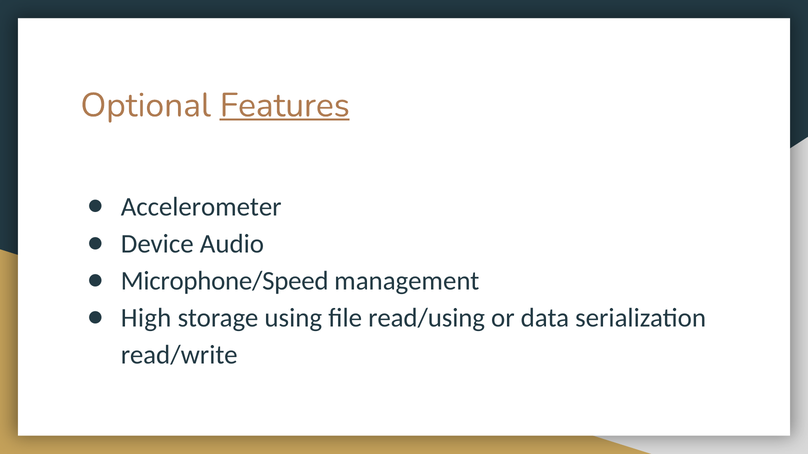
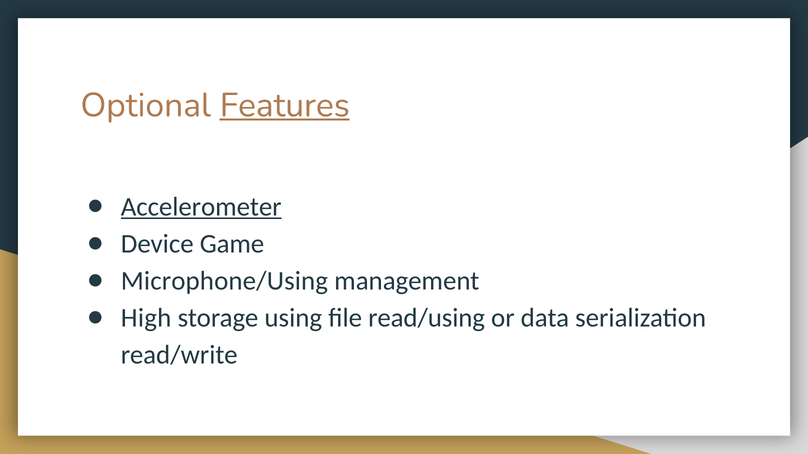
Accelerometer underline: none -> present (201, 207)
Audio: Audio -> Game (232, 244)
Microphone/Speed: Microphone/Speed -> Microphone/Using (224, 281)
